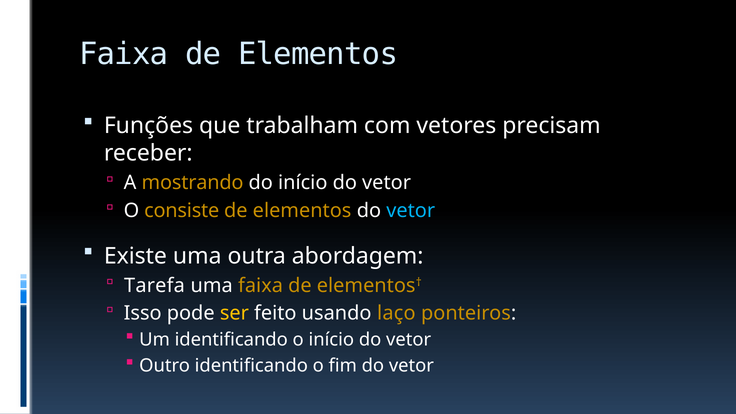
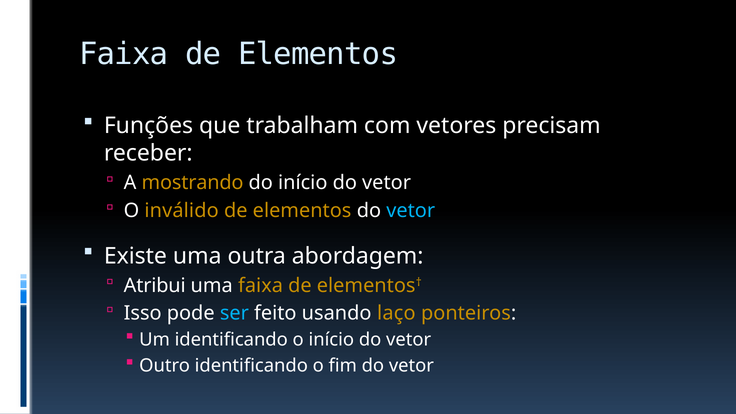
consiste: consiste -> inválido (182, 211)
Tarefa: Tarefa -> Atribui (155, 285)
ser colour: yellow -> light blue (234, 313)
